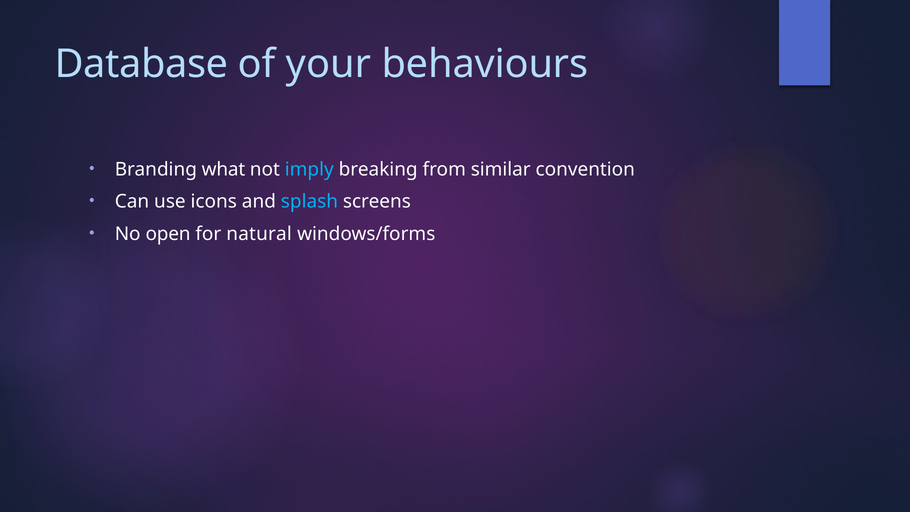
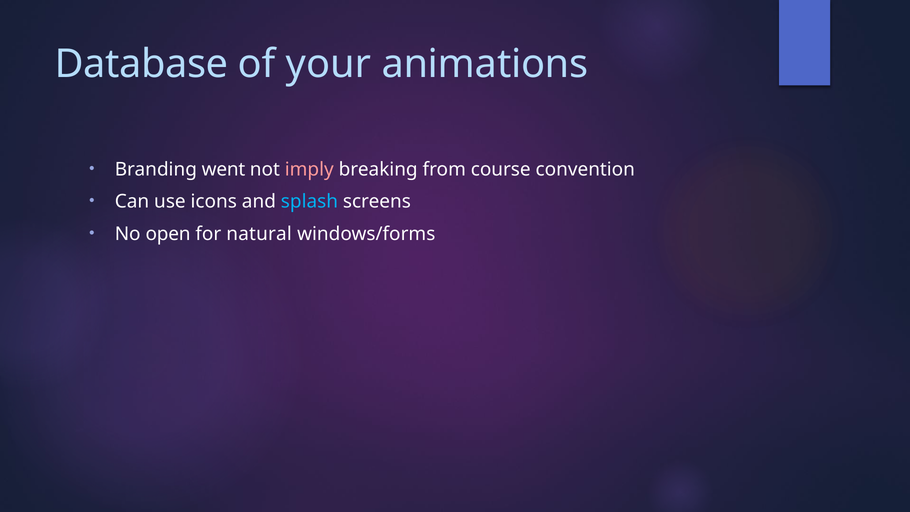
behaviours: behaviours -> animations (485, 64)
what: what -> went (224, 169)
imply colour: light blue -> pink (309, 169)
similar: similar -> course (501, 169)
